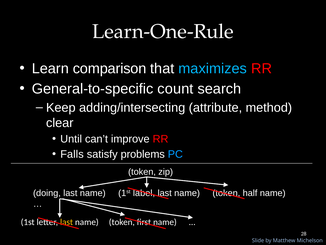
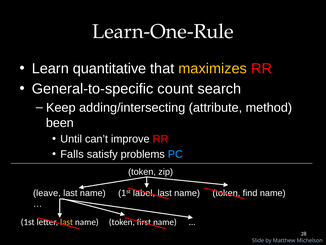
comparison: comparison -> quantitative (110, 68)
maximizes colour: light blue -> yellow (213, 68)
clear: clear -> been (60, 123)
doing: doing -> leave (47, 193)
half: half -> find (250, 193)
